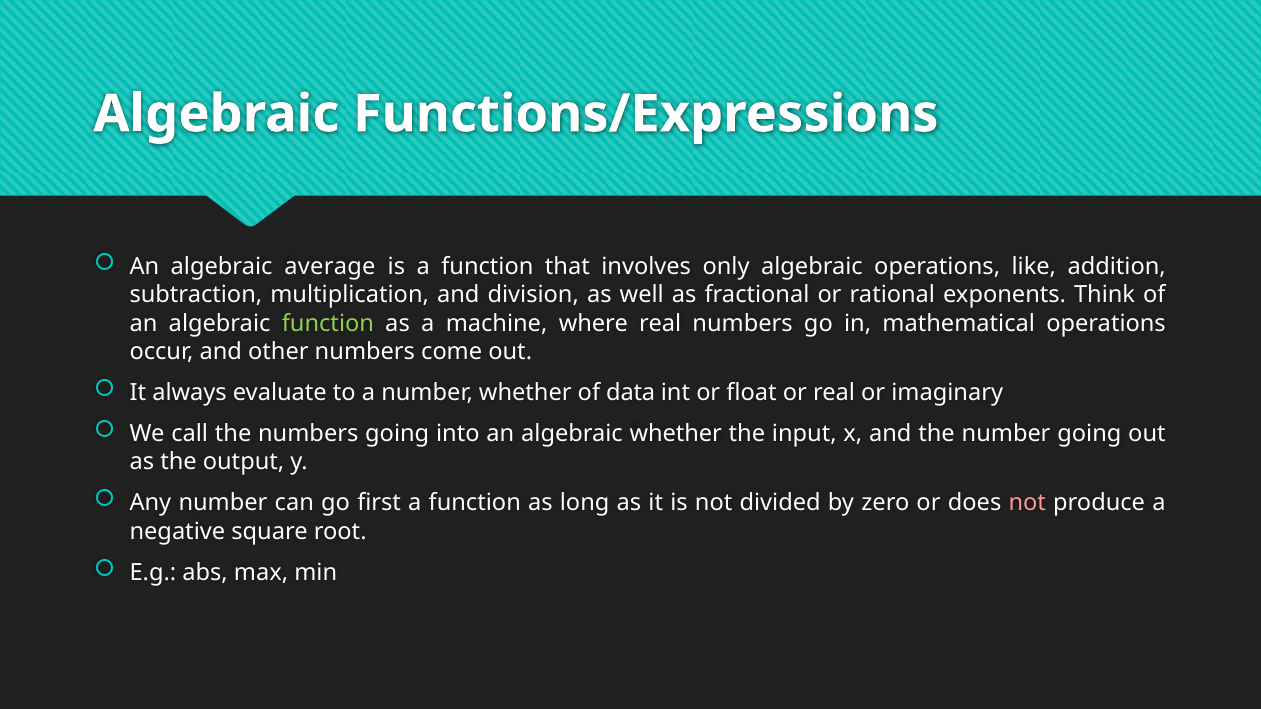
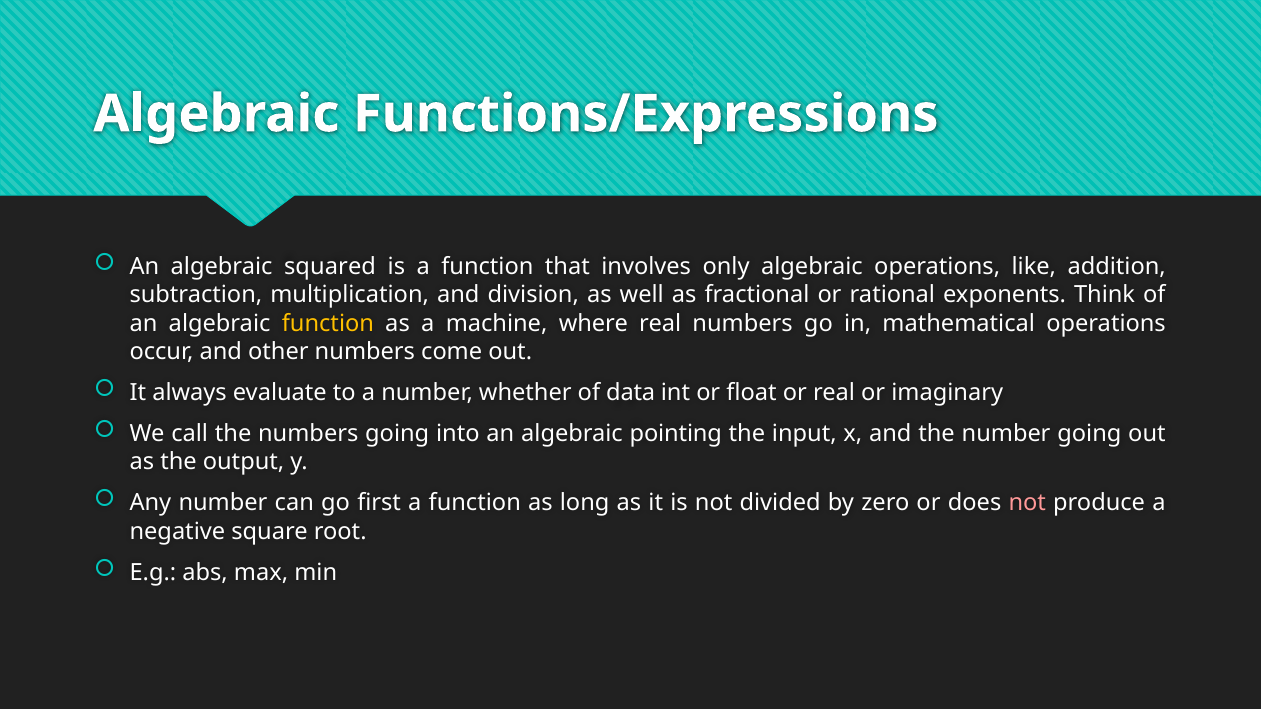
average: average -> squared (330, 267)
function colour: light green -> yellow (328, 323)
algebraic whether: whether -> pointing (676, 434)
